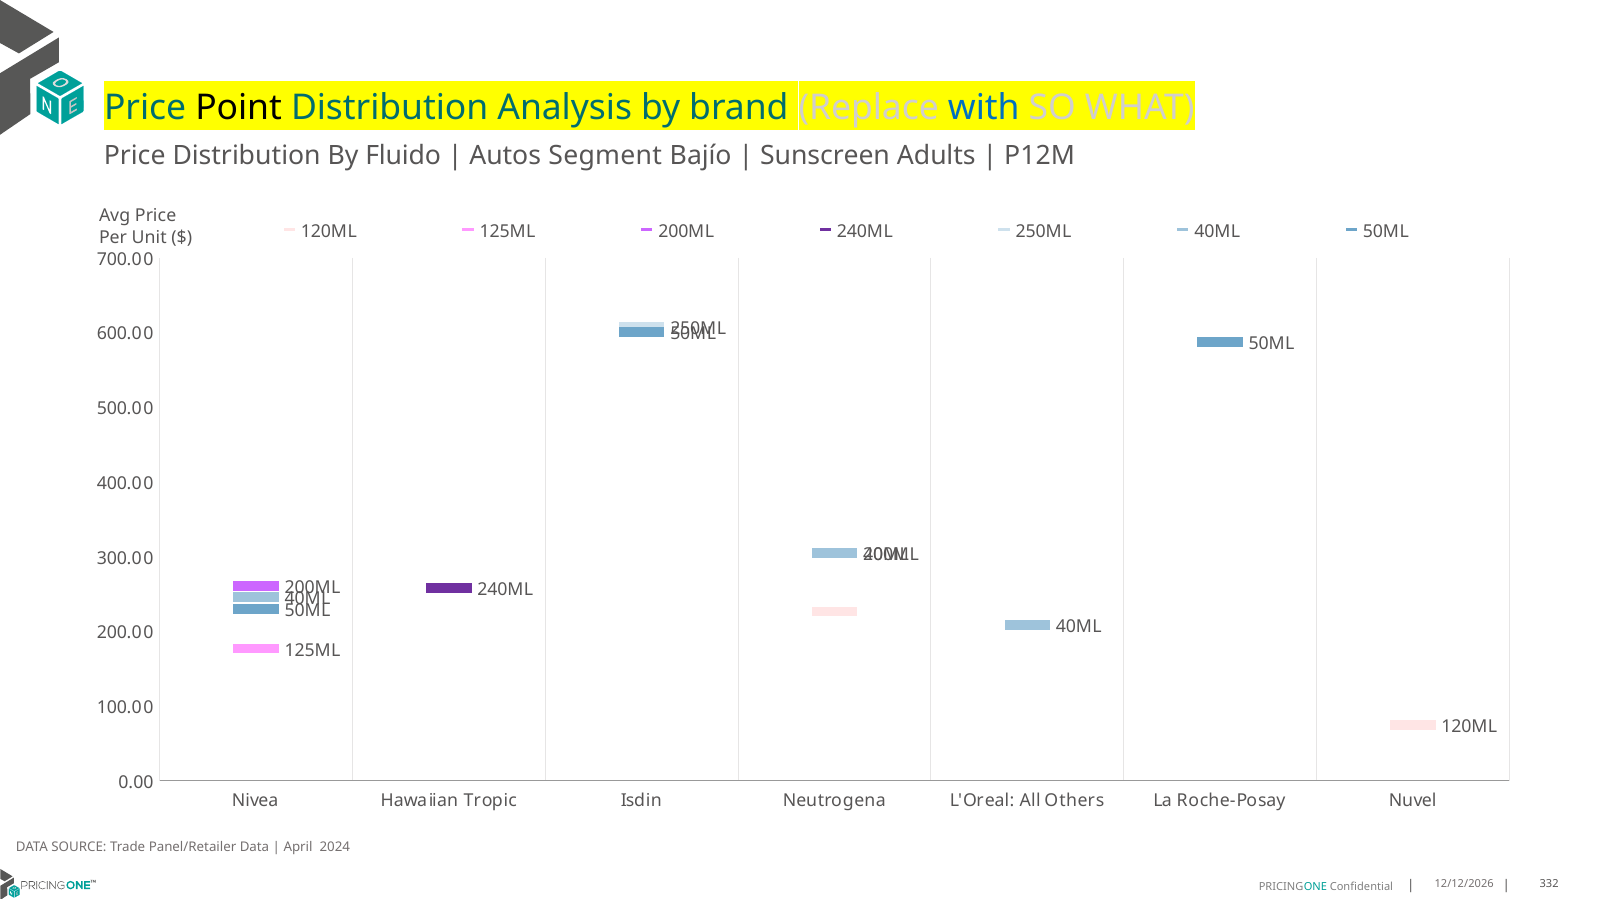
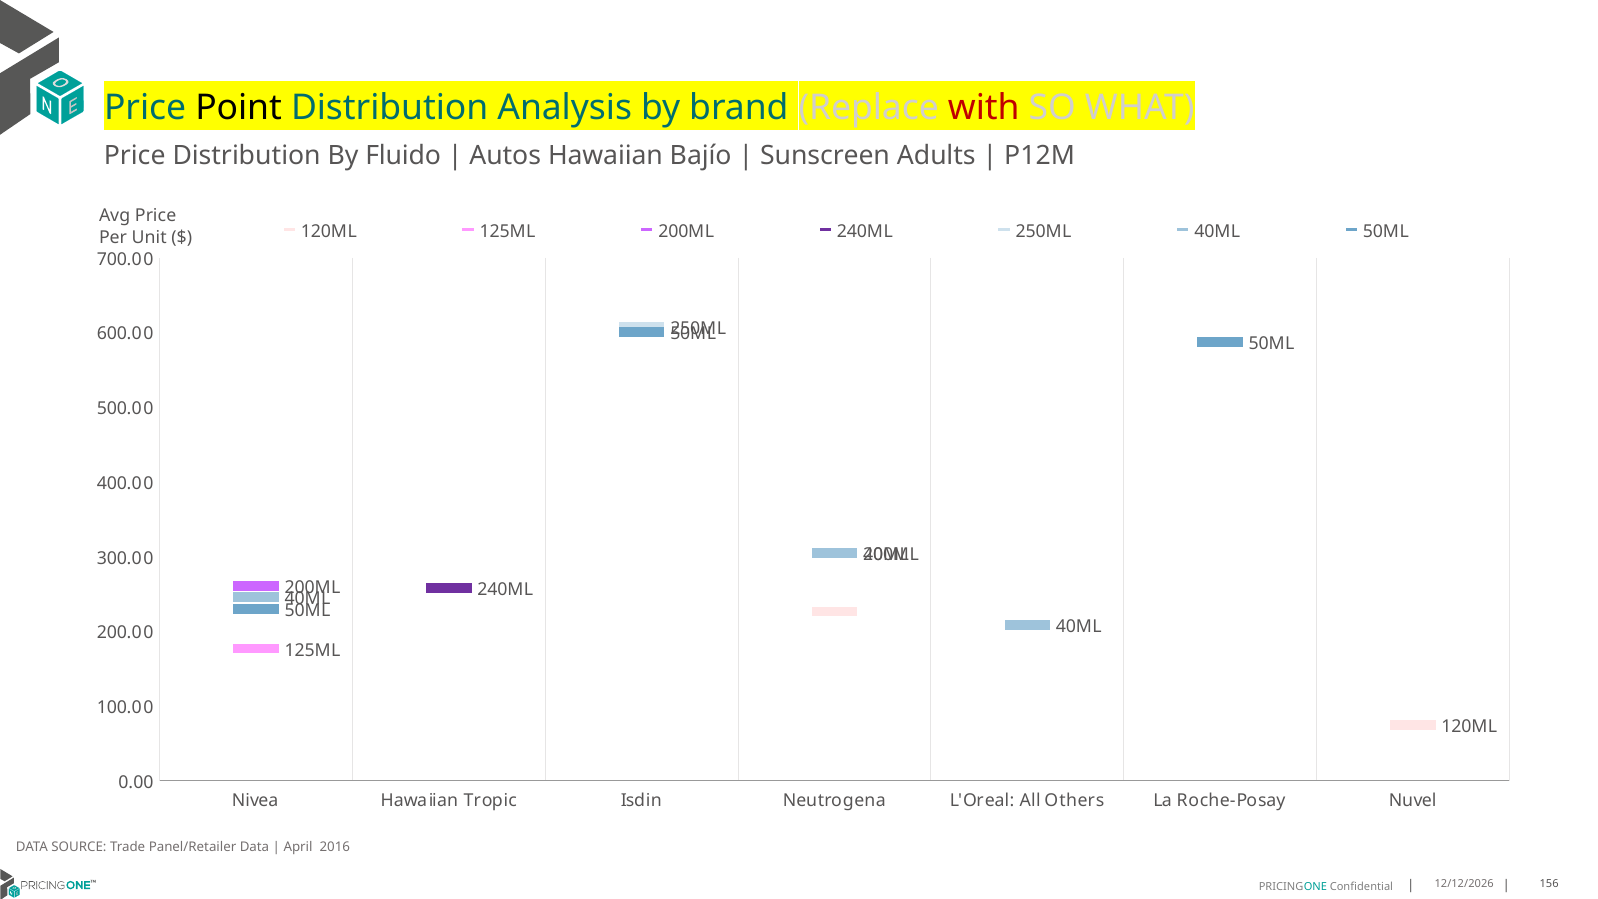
with colour: blue -> red (984, 107)
Autos Segment: Segment -> Hawaiian (605, 156)
2024: 2024 -> 2016 (335, 847)
332: 332 -> 156 (1549, 884)
